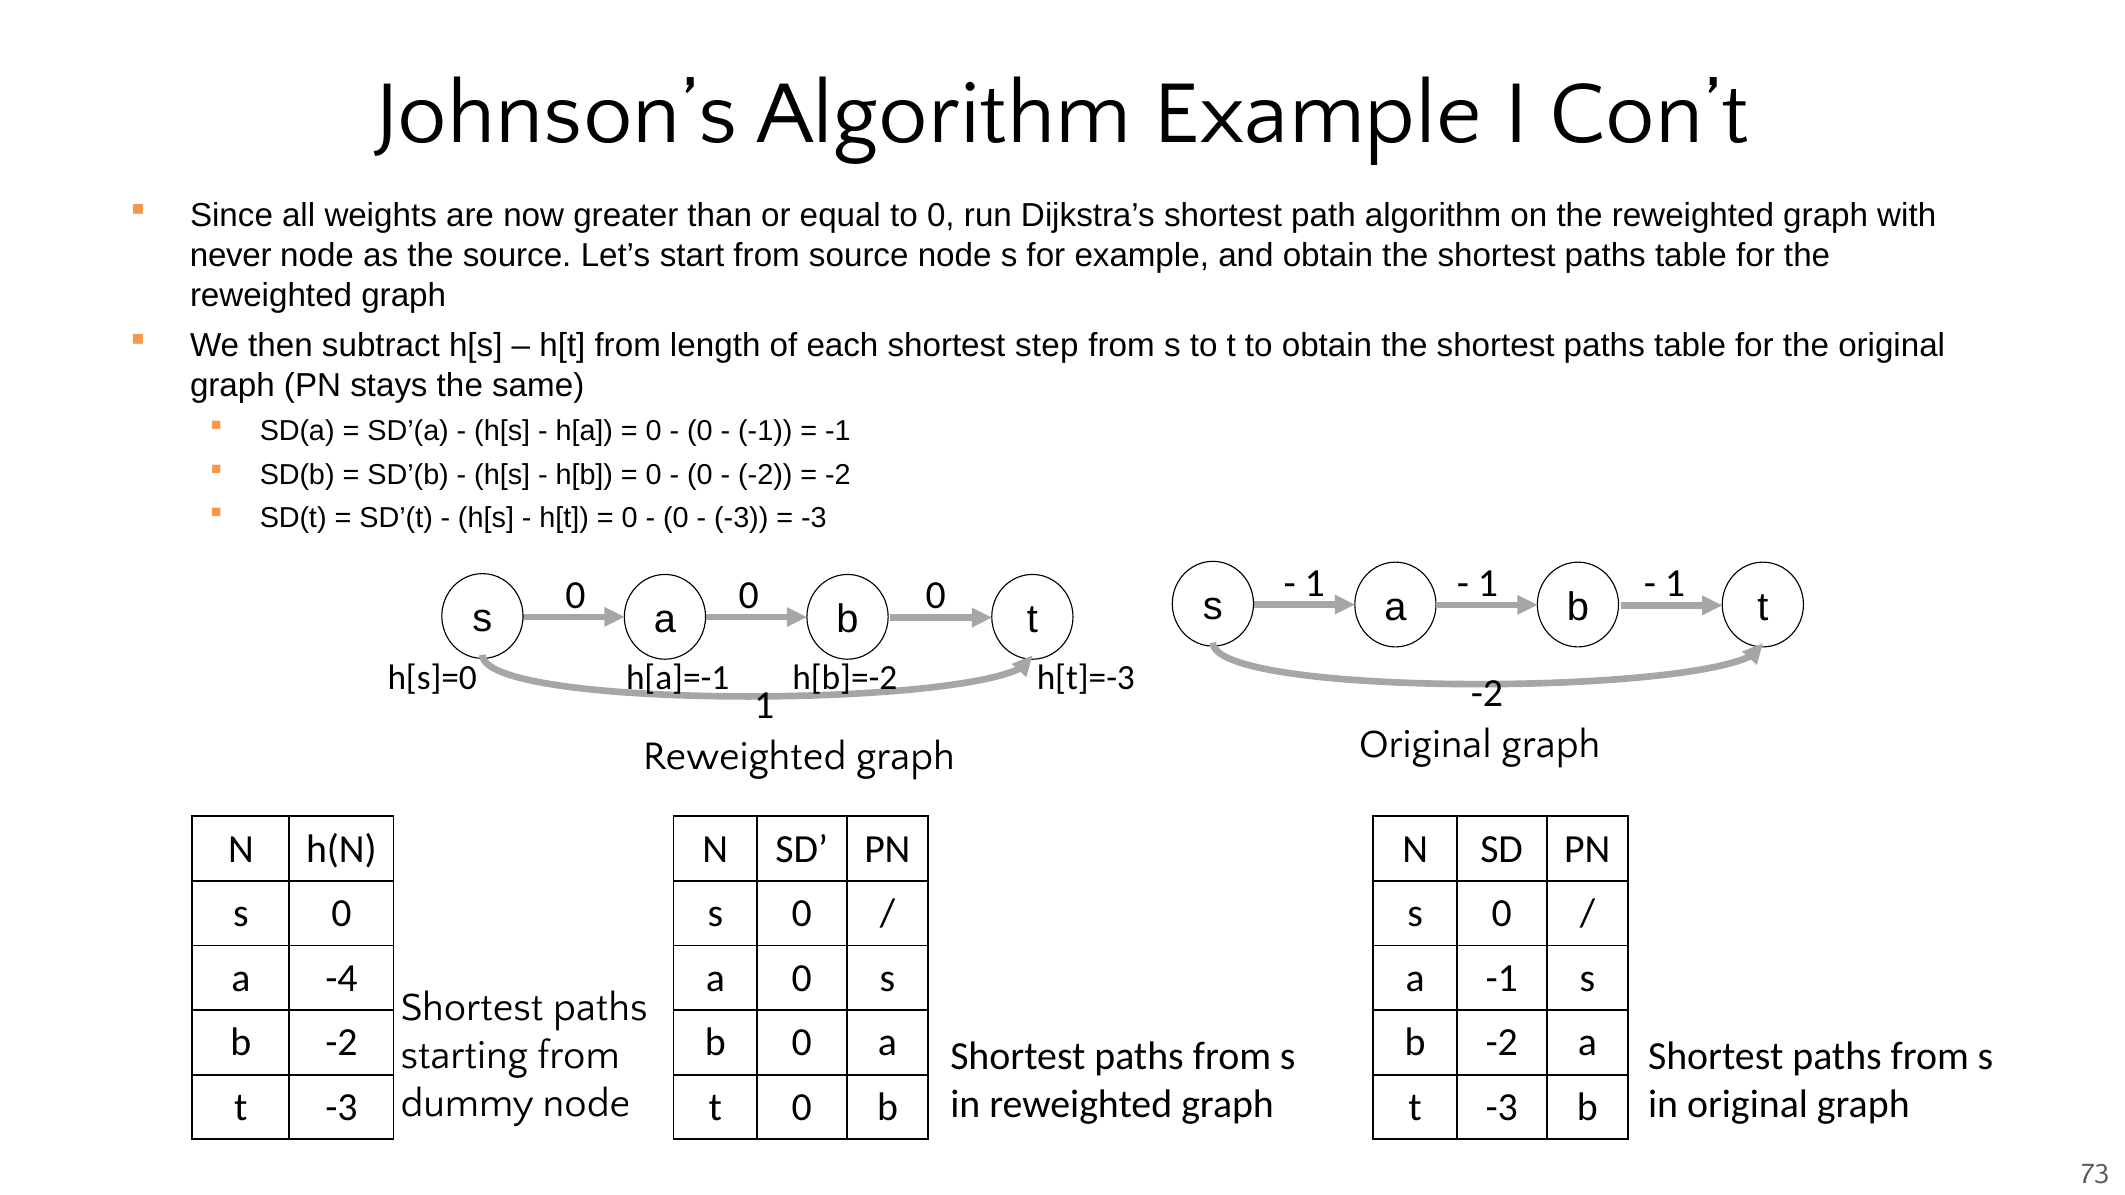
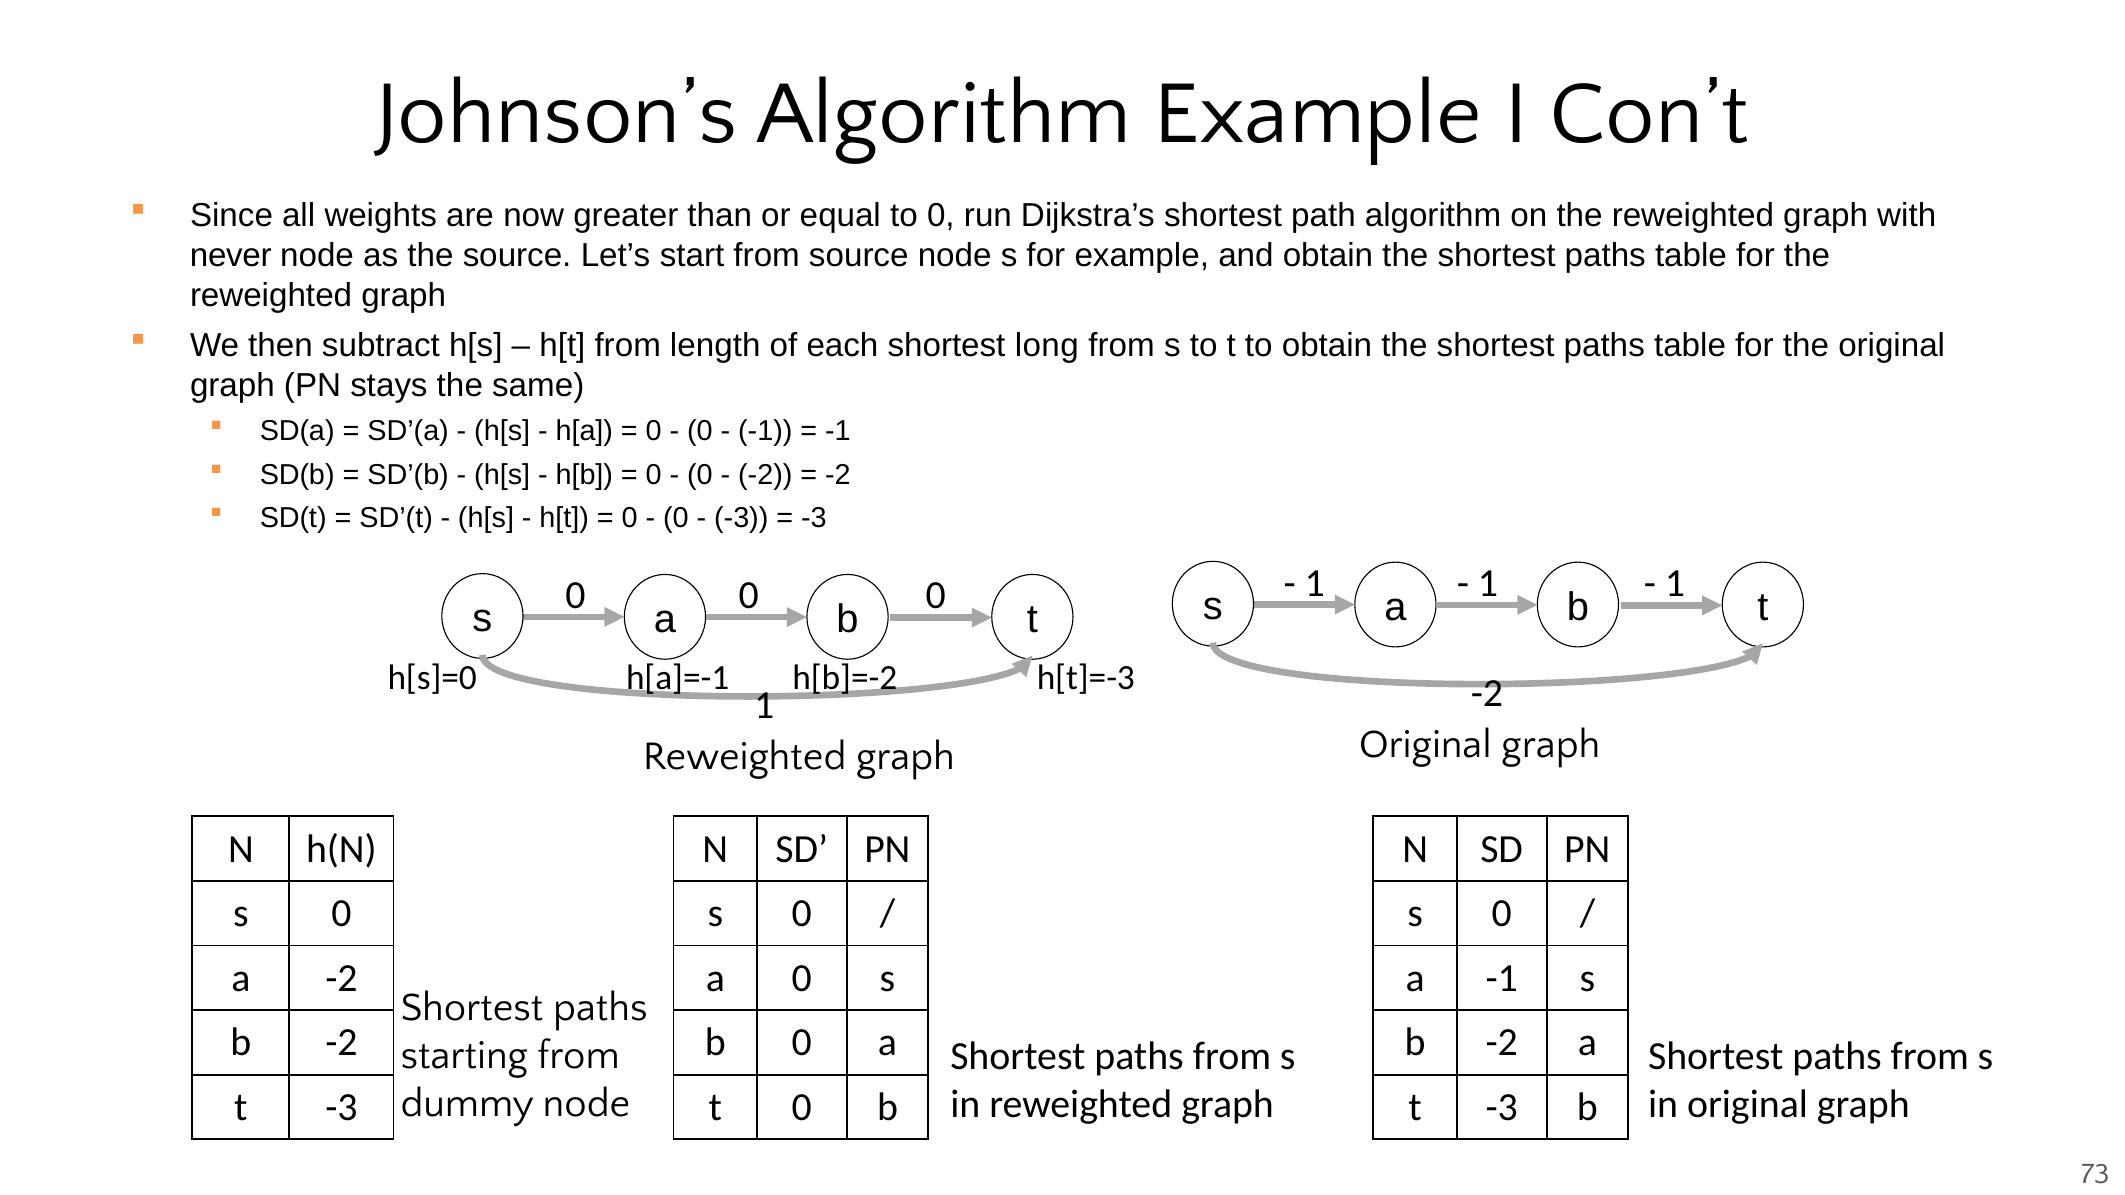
step: step -> long (1047, 346)
a -4: -4 -> -2 (341, 978)
